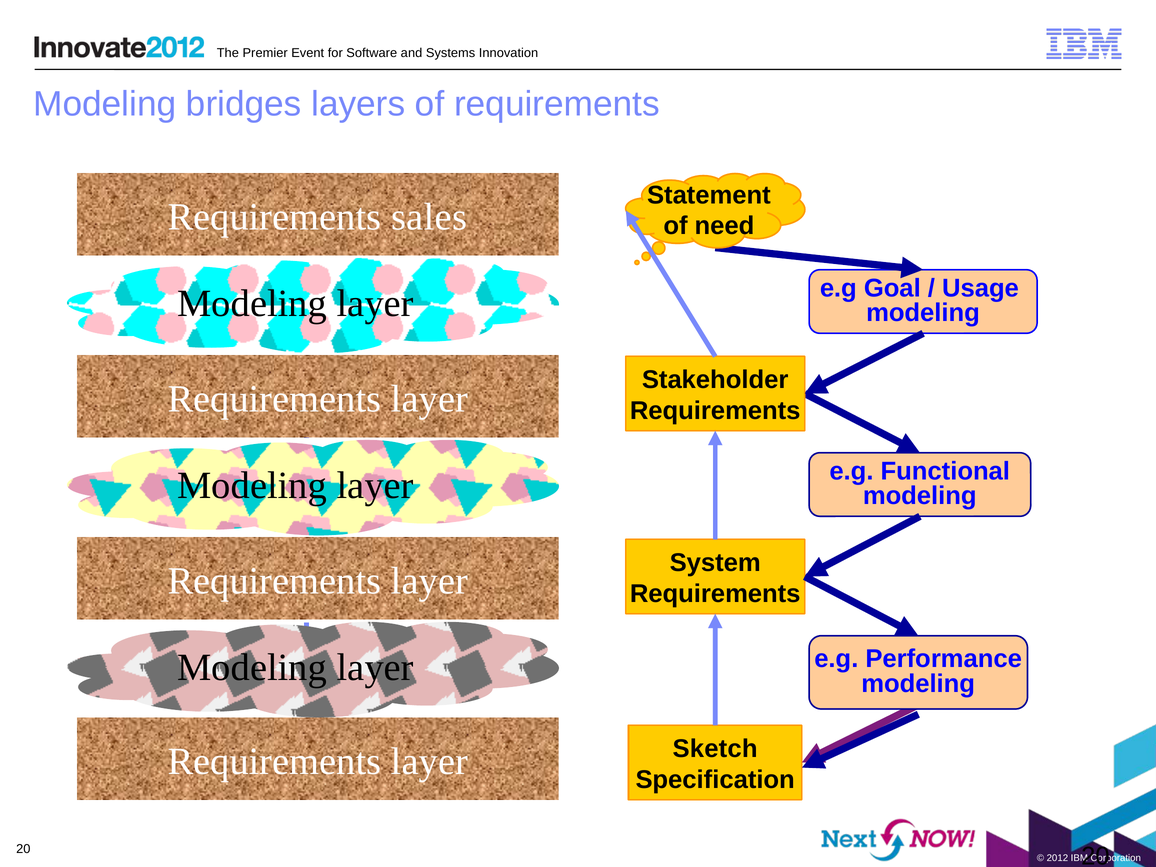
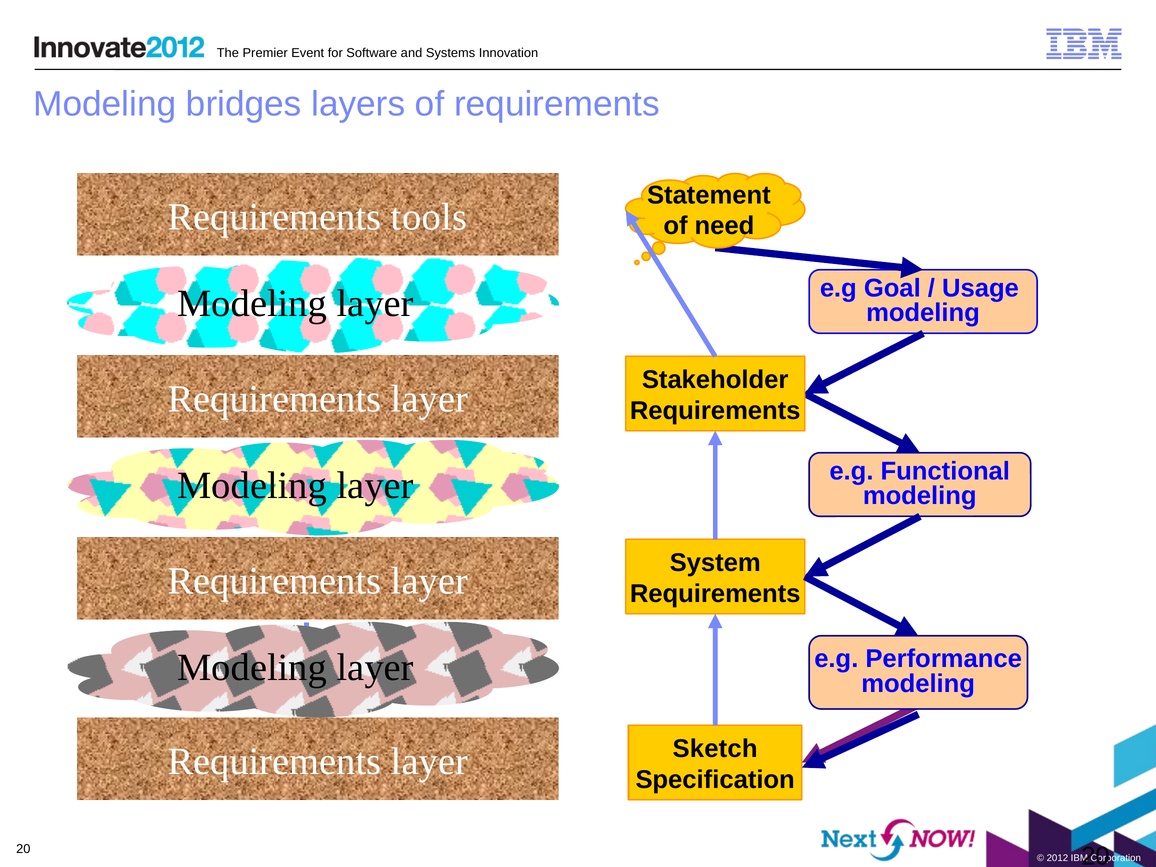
sales: sales -> tools (429, 217)
